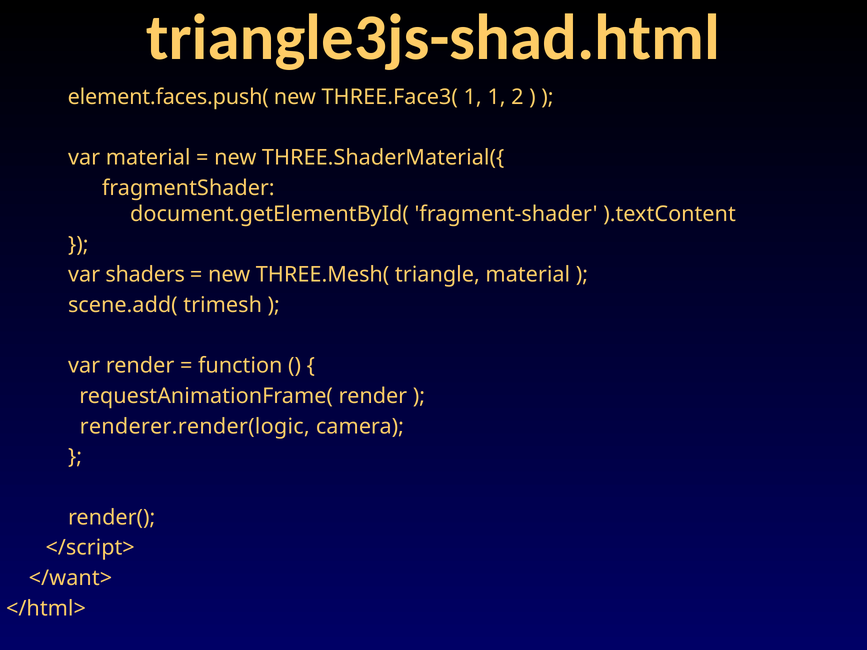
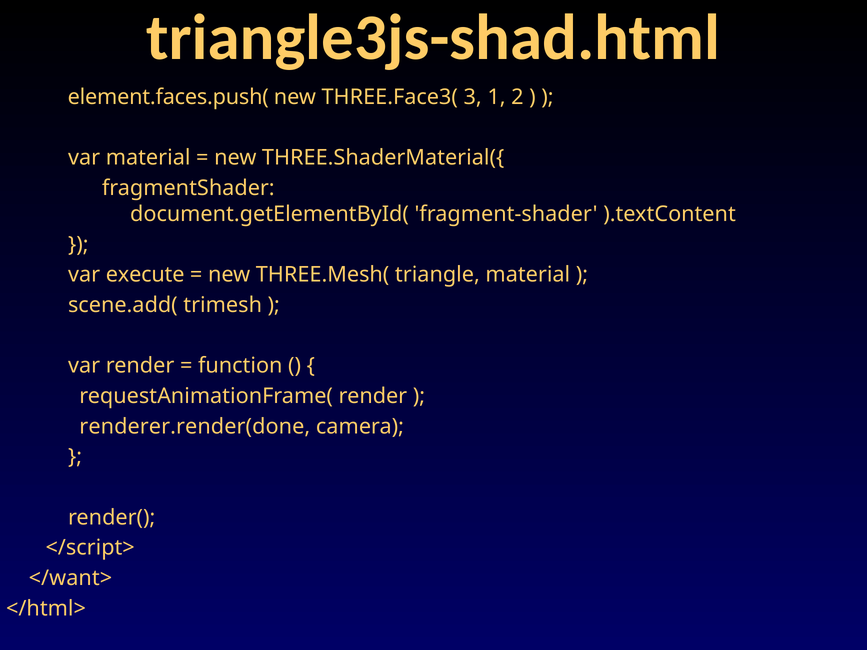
THREE.Face3( 1: 1 -> 3 (473, 97)
shaders: shaders -> execute (145, 275)
renderer.render(logic: renderer.render(logic -> renderer.render(done (195, 427)
